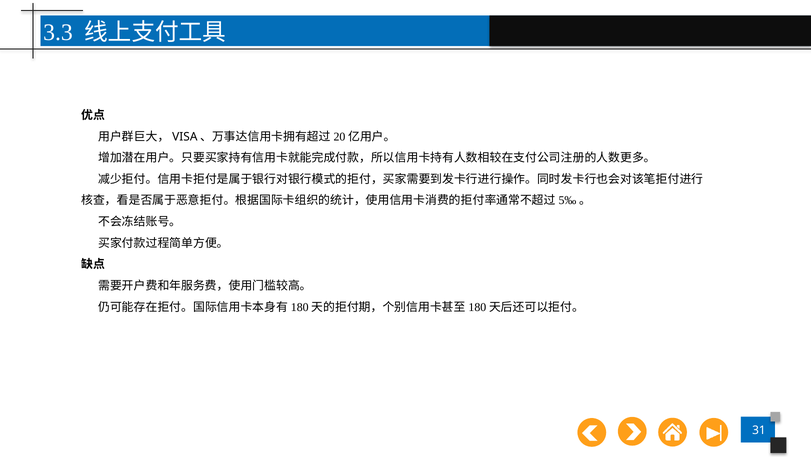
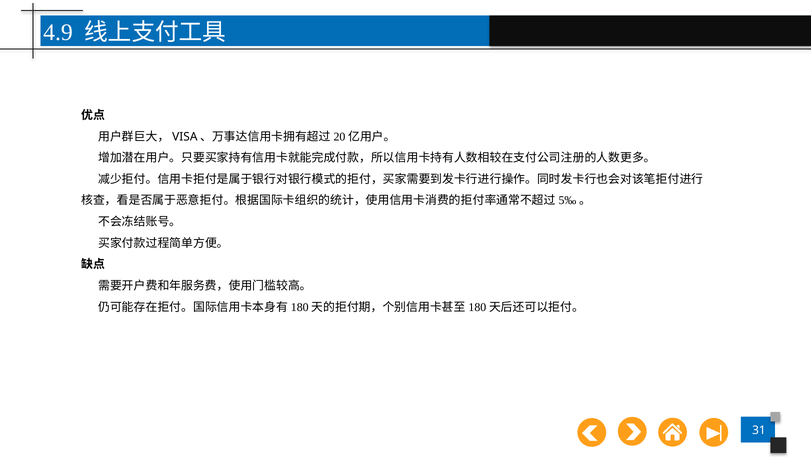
3.3: 3.3 -> 4.9 (58, 33)
